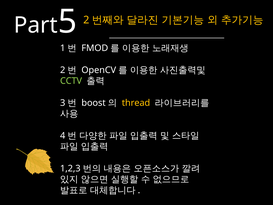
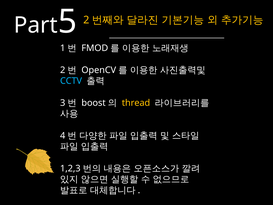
CCTV colour: light green -> light blue (71, 81)
